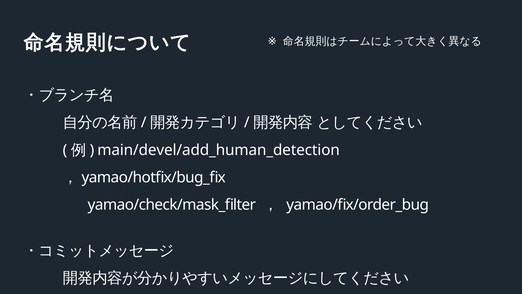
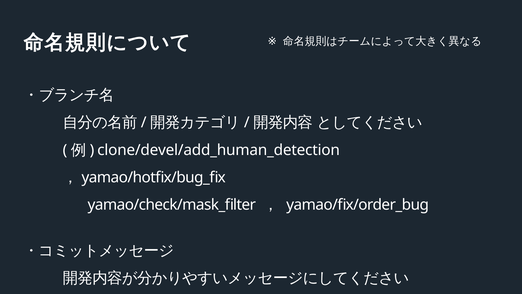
main/devel/add_human_detection: main/devel/add_human_detection -> clone/devel/add_human_detection (219, 150)
